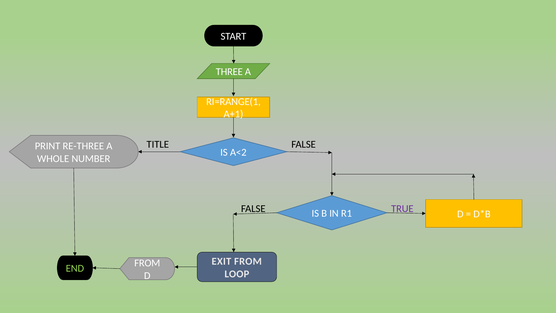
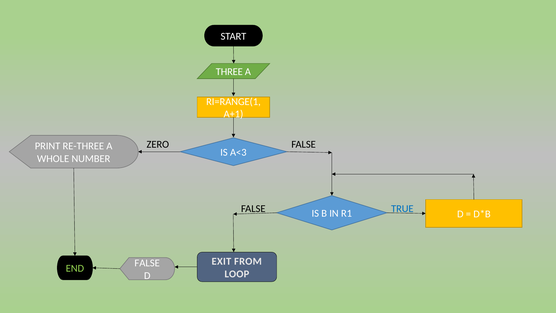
TITLE: TITLE -> ZERO (158, 144)
A<2: A<2 -> A<3 (238, 152)
TRUE colour: purple -> blue (402, 208)
FROM: FROM -> FALSE (147, 263)
